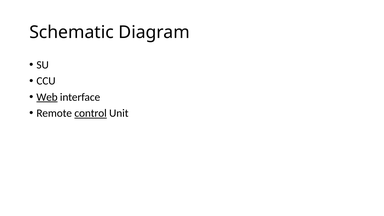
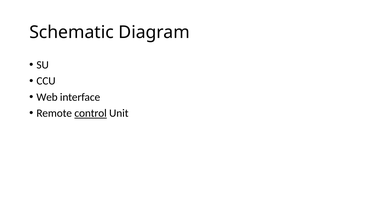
Web underline: present -> none (47, 97)
